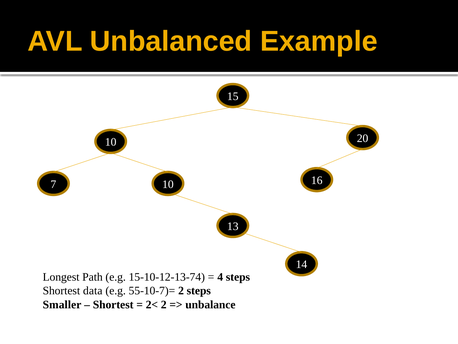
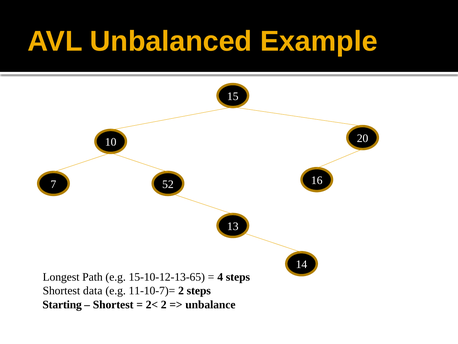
7 10: 10 -> 52 (168, 184)
15-10-12-13-74: 15-10-12-13-74 -> 15-10-12-13-65 (167, 277)
55-10-7)=: 55-10-7)= -> 11-10-7)= (152, 290)
Smaller: Smaller -> Starting (62, 304)
